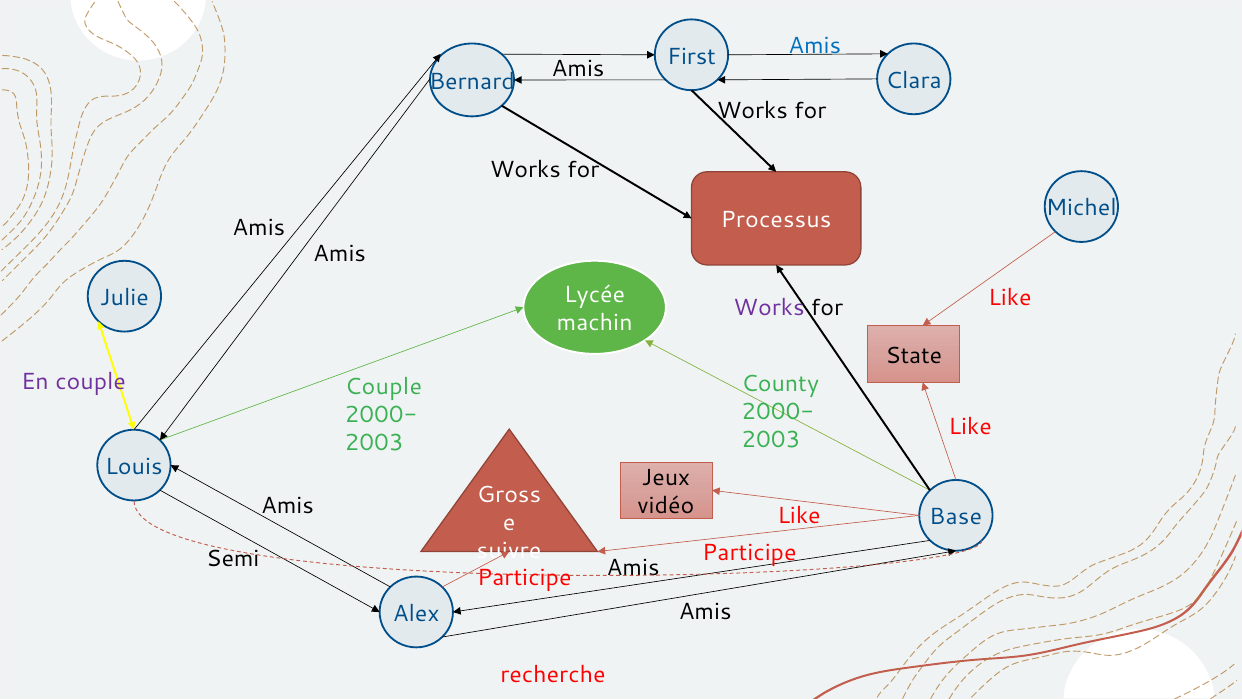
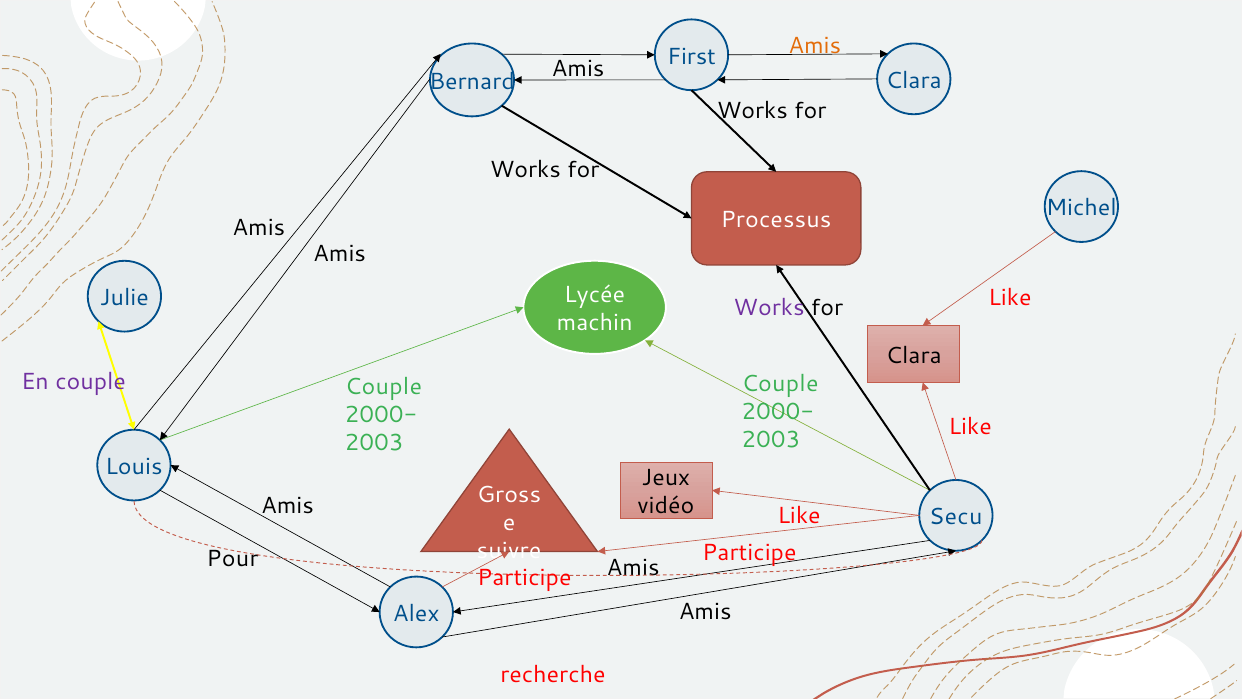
Amis colour: blue -> orange (815, 46)
State: State -> Clara (914, 355)
County: County -> Couple (780, 384)
Base: Base -> Secu (956, 517)
Semi: Semi -> Pour (233, 558)
